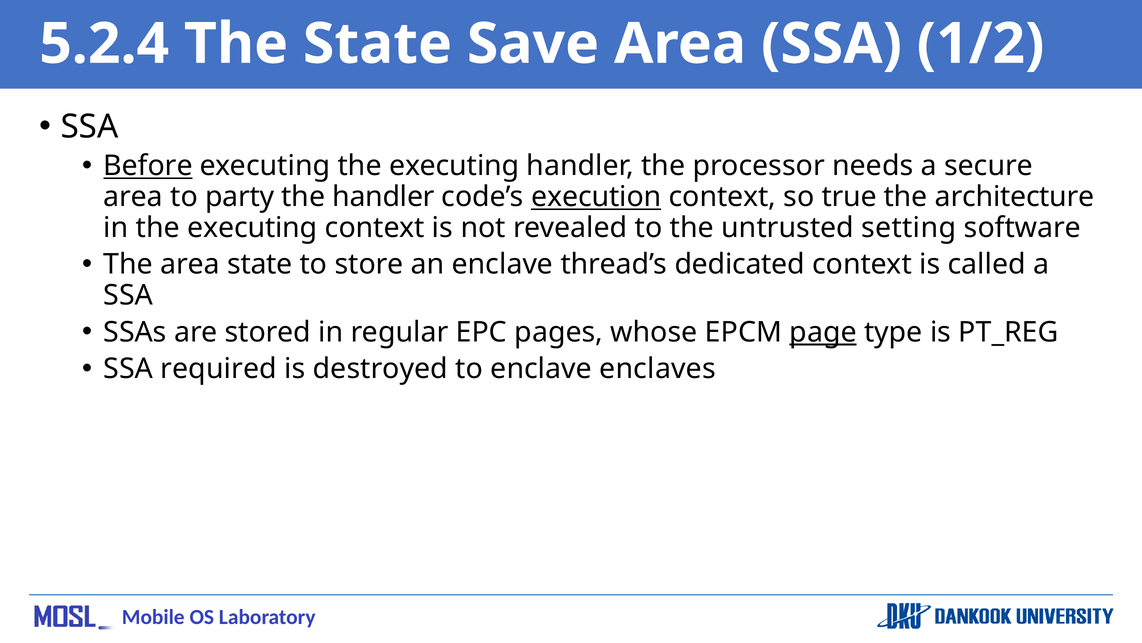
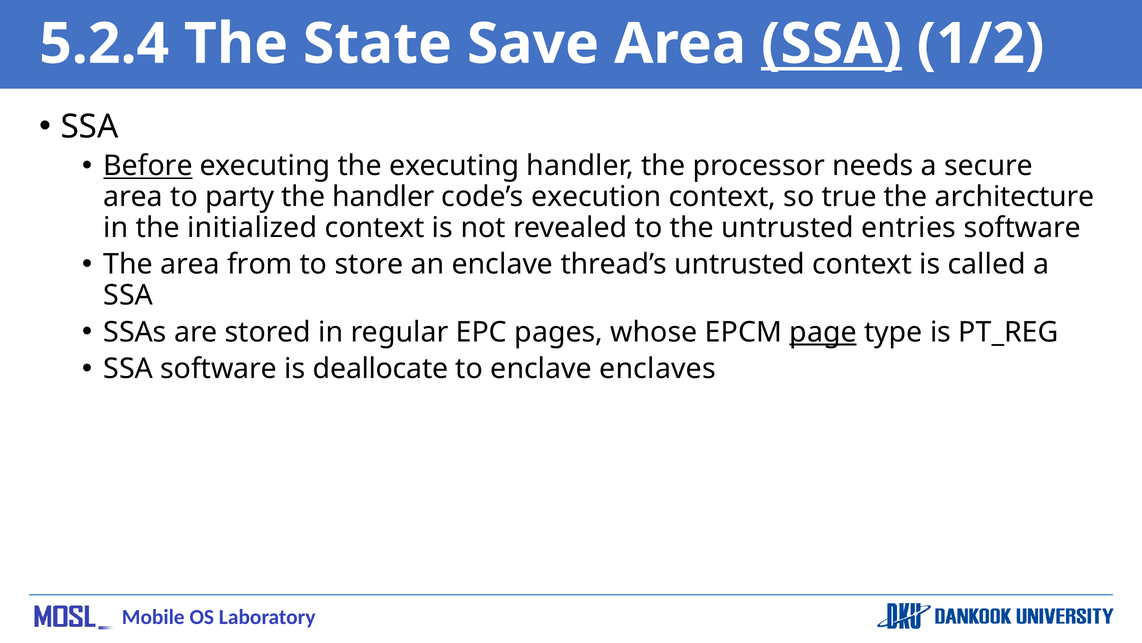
SSA underline: none -> present (831, 44)
execution underline: present -> none (596, 197)
in the executing: executing -> initialized (252, 227)
setting: setting -> entries (909, 227)
area state: state -> from (260, 264)
thread’s dedicated: dedicated -> untrusted (740, 264)
SSA required: required -> software (219, 369)
destroyed: destroyed -> deallocate (381, 369)
